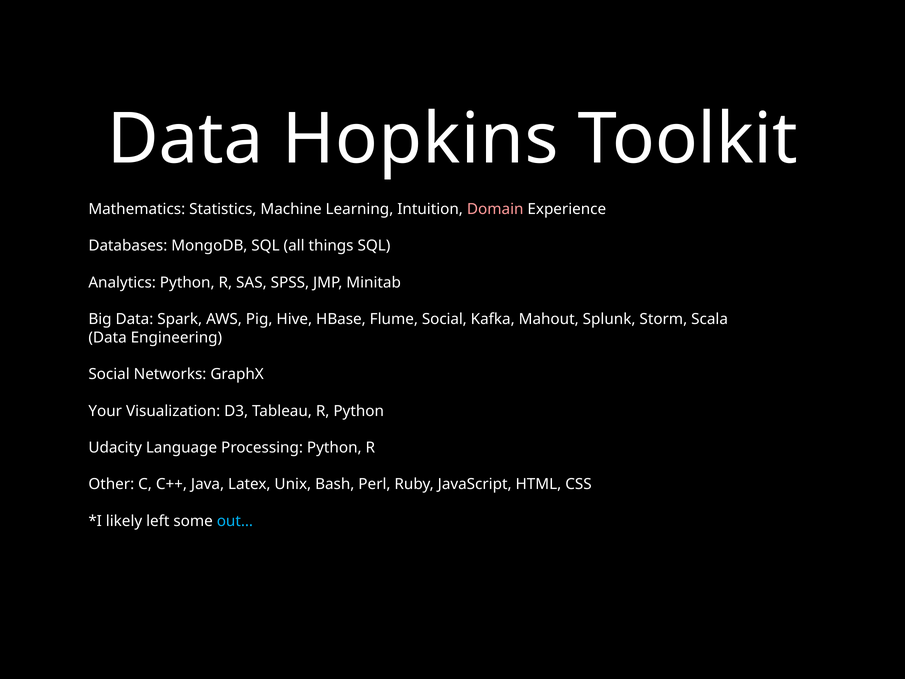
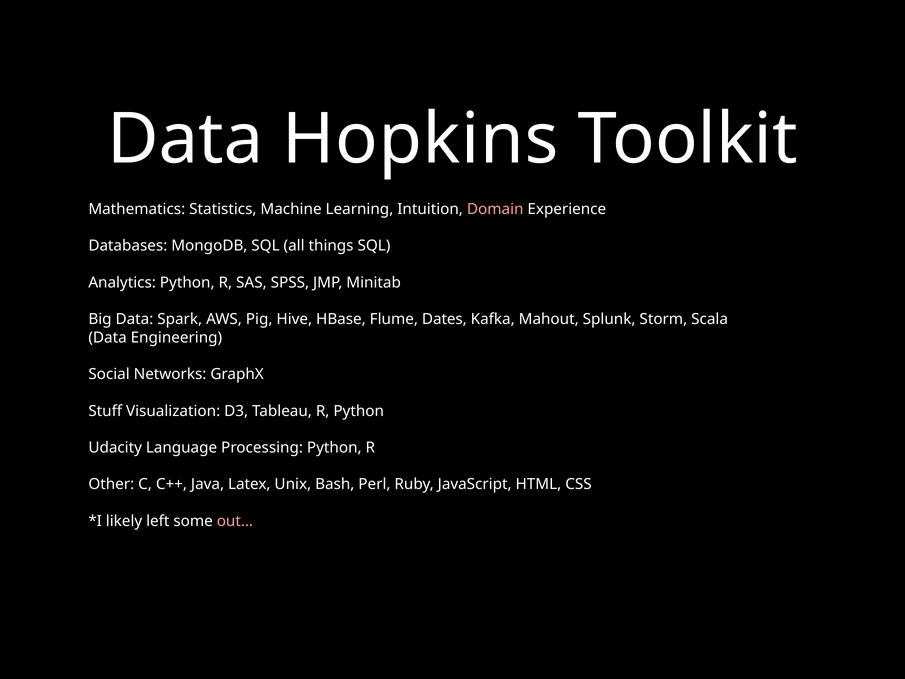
Flume Social: Social -> Dates (444, 319)
Your: Your -> Stuff (105, 411)
out… colour: light blue -> pink (235, 521)
